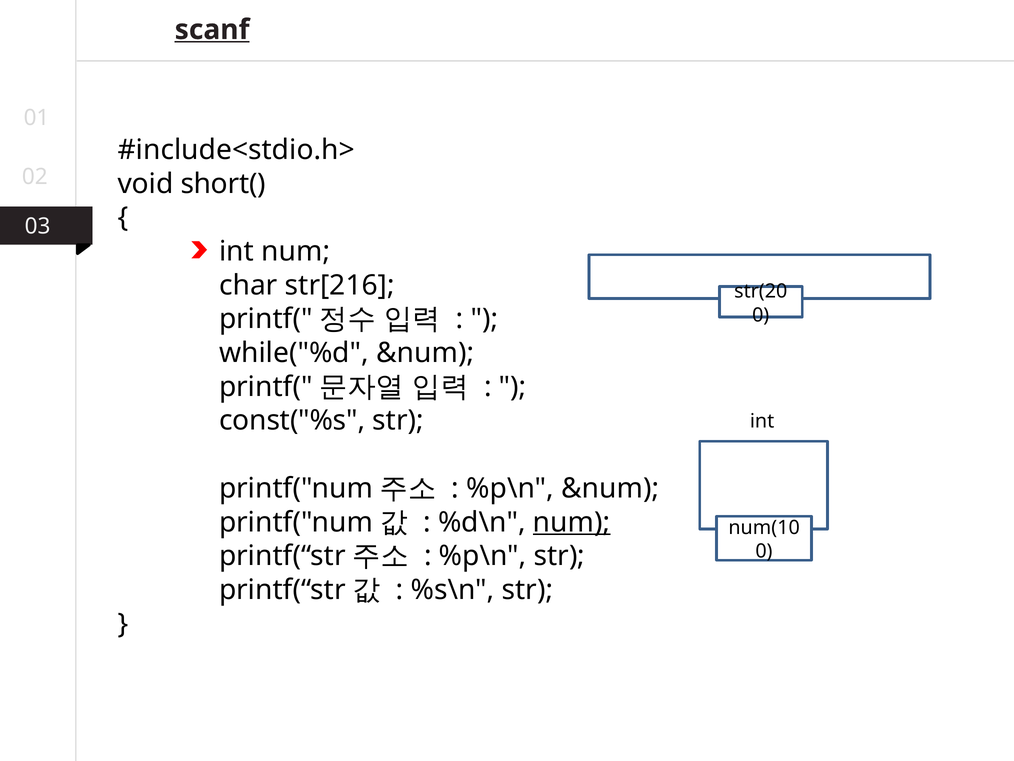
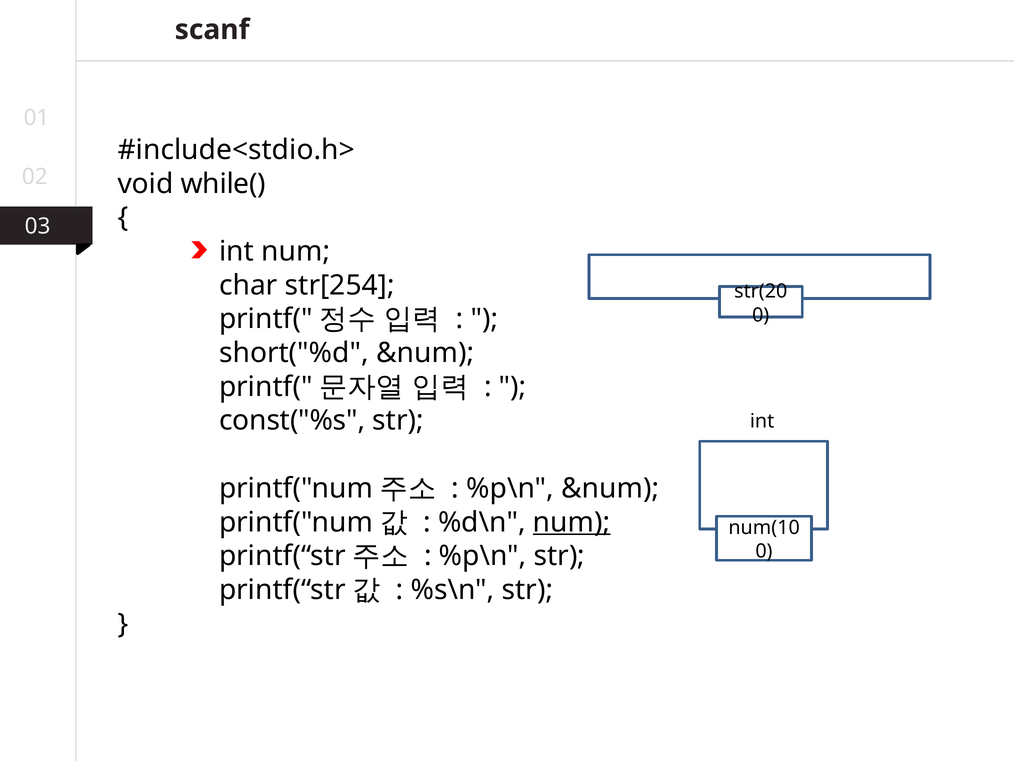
scanf underline: present -> none (212, 30)
short(: short( -> while( (223, 184)
str[216: str[216 -> str[254 (340, 285)
while("%d: while("%d -> short("%d (294, 353)
